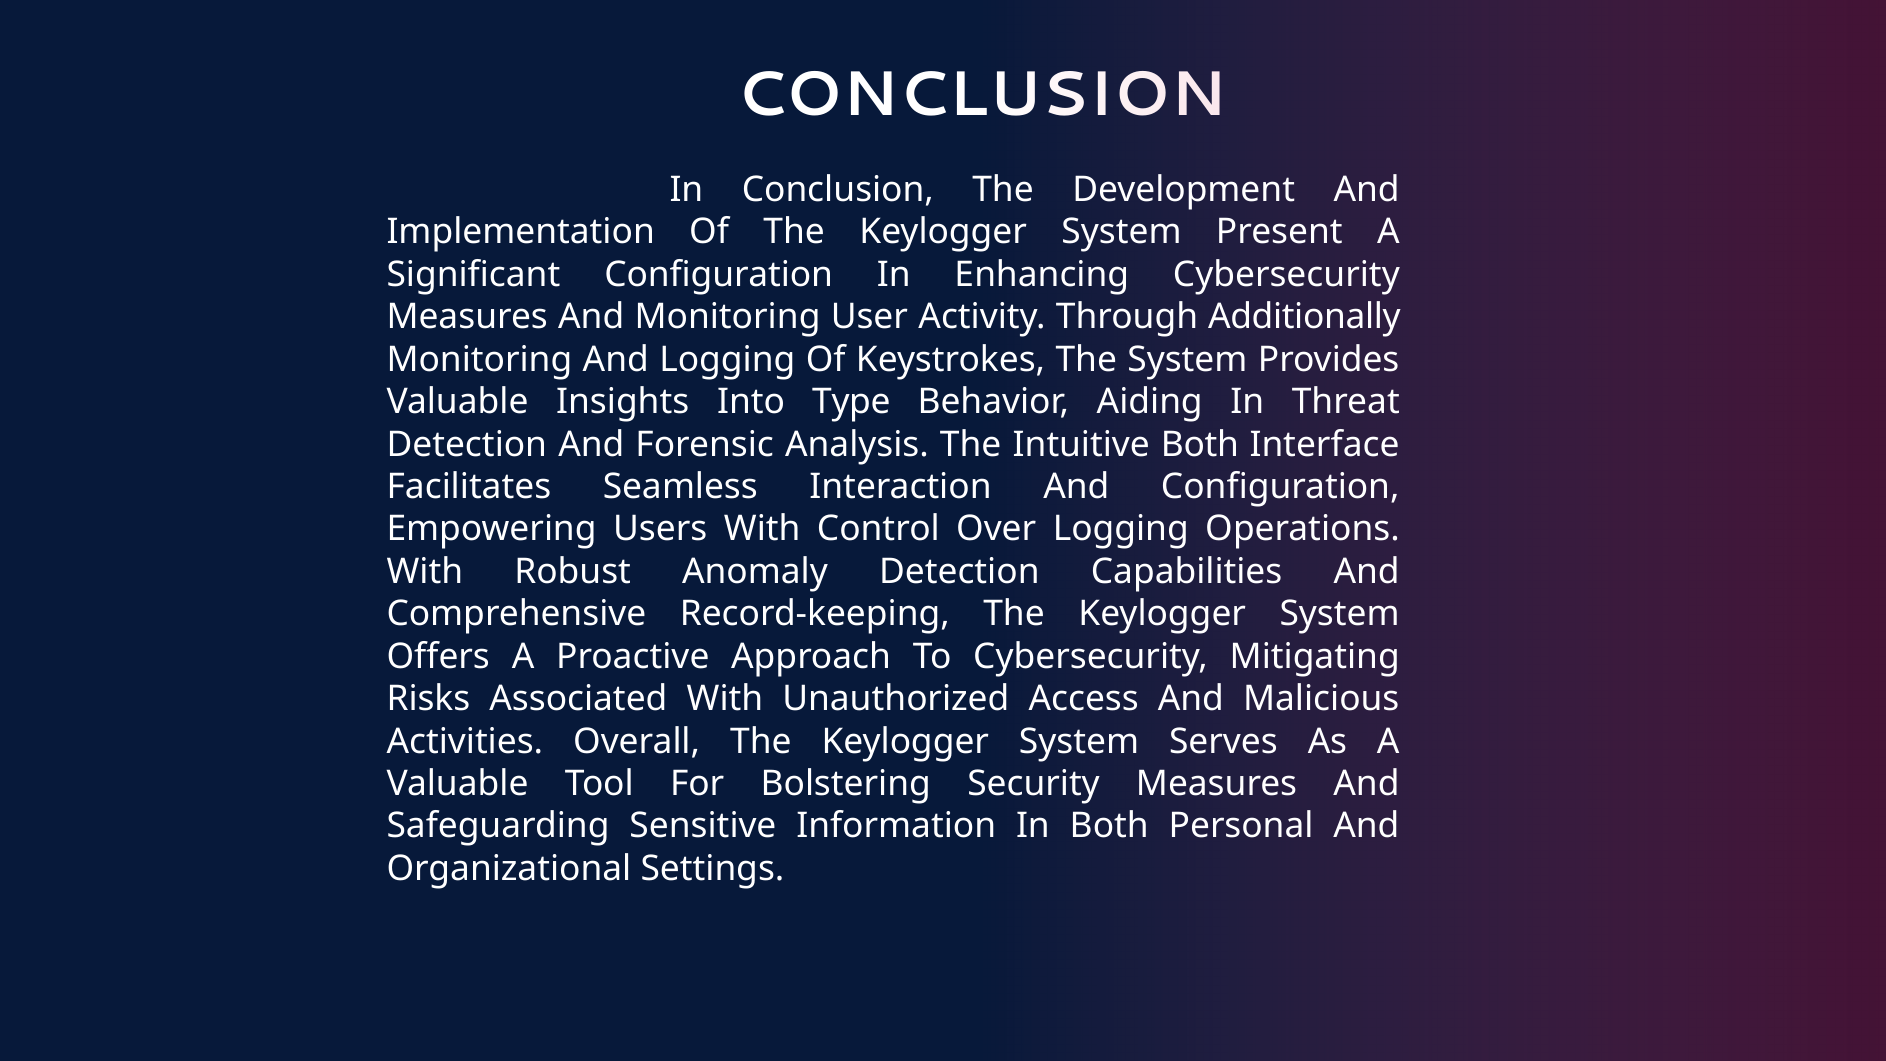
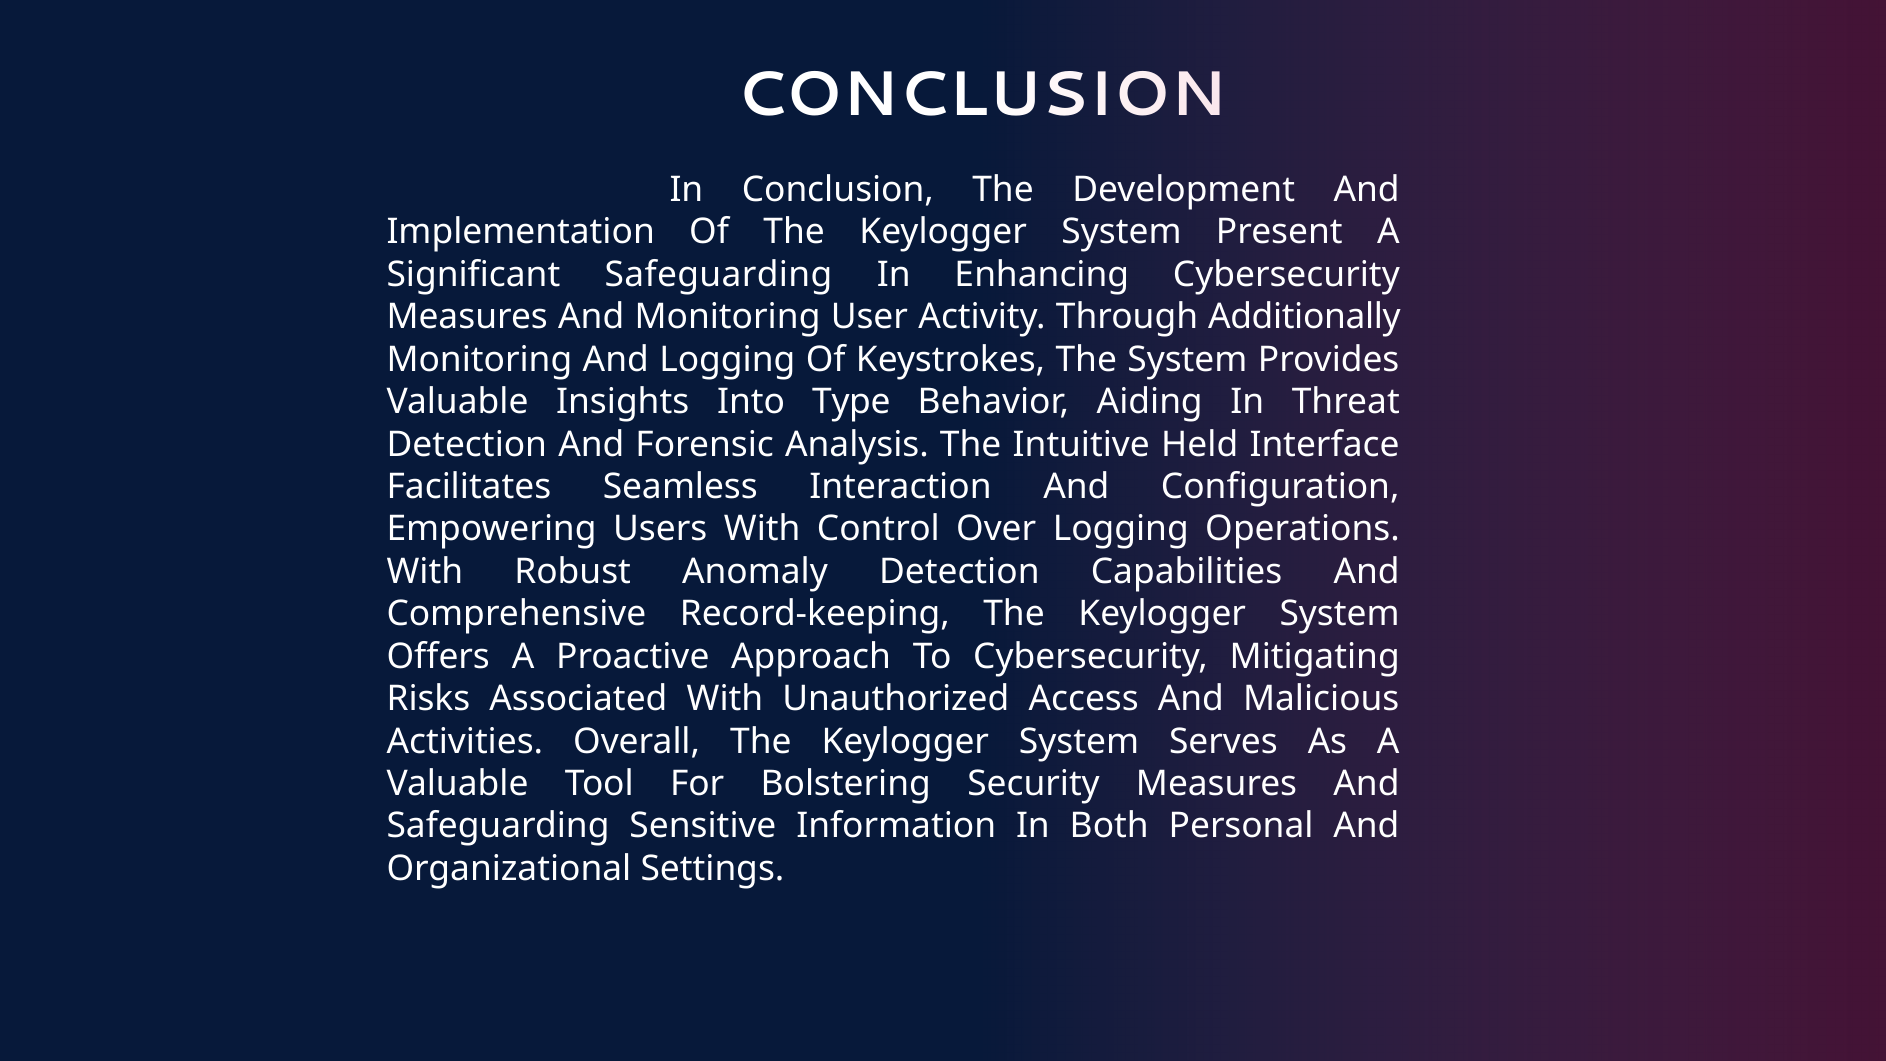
Significant Configuration: Configuration -> Safeguarding (718, 275)
Intuitive Both: Both -> Held (1200, 444)
